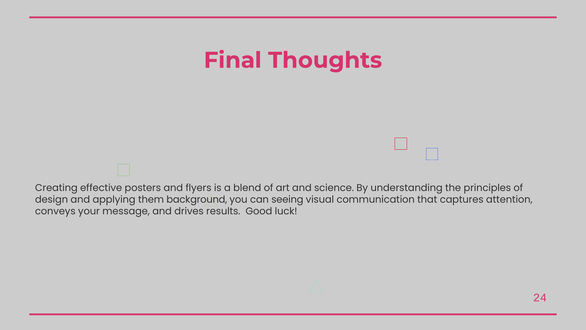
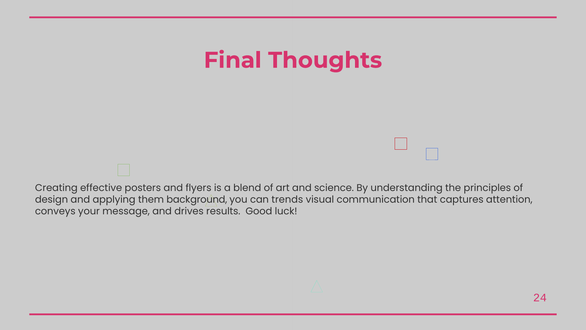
seeing: seeing -> trends (287, 199)
